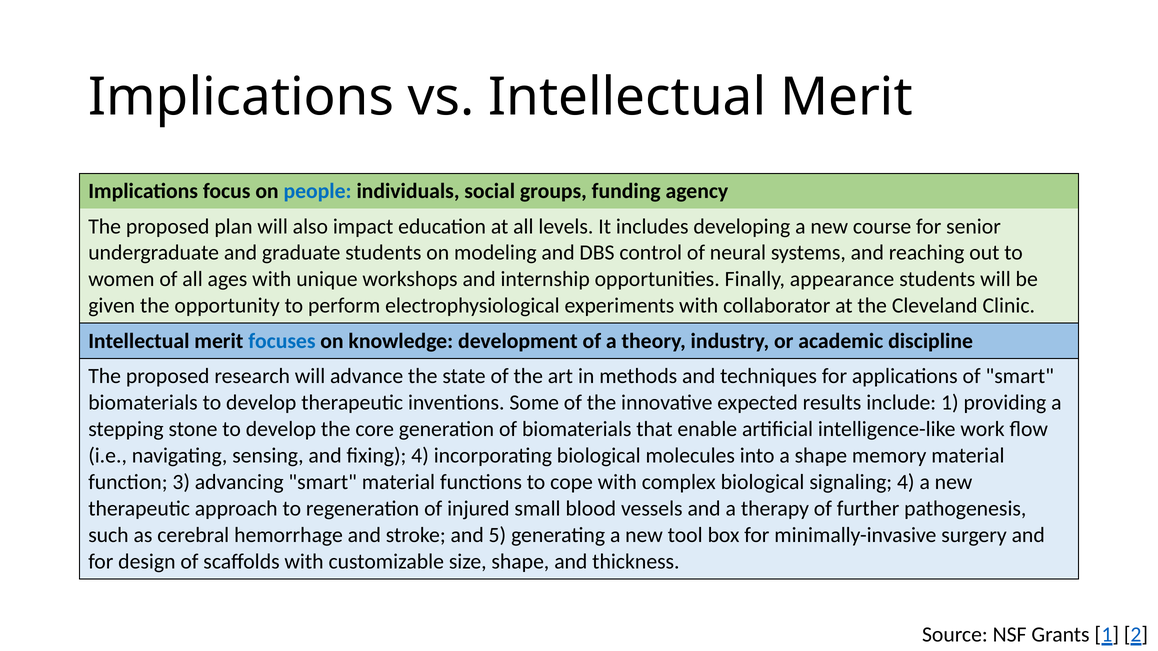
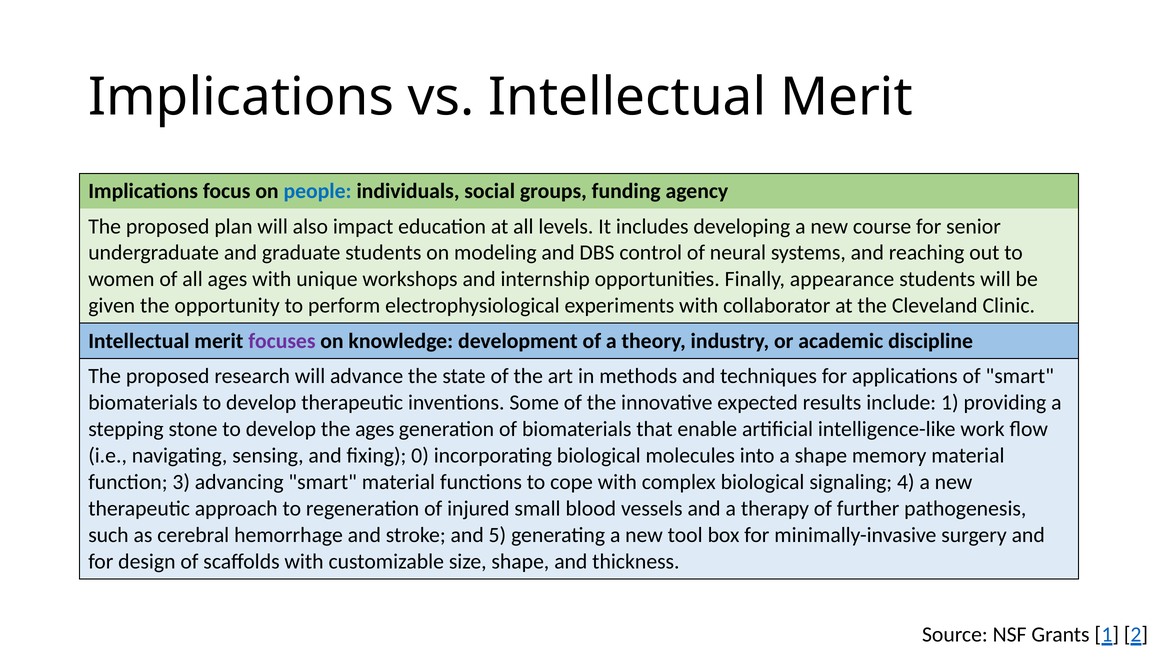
focuses colour: blue -> purple (282, 341)
the core: core -> ages (375, 429)
fixing 4: 4 -> 0 (420, 456)
